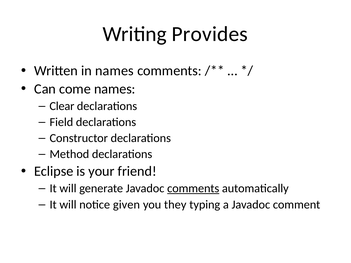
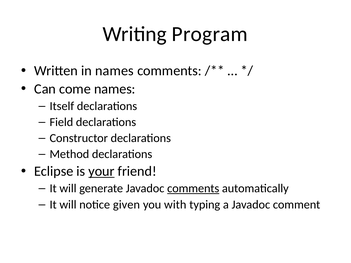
Provides: Provides -> Program (210, 34)
Clear: Clear -> Itself (62, 106)
your underline: none -> present (102, 171)
they: they -> with (175, 205)
